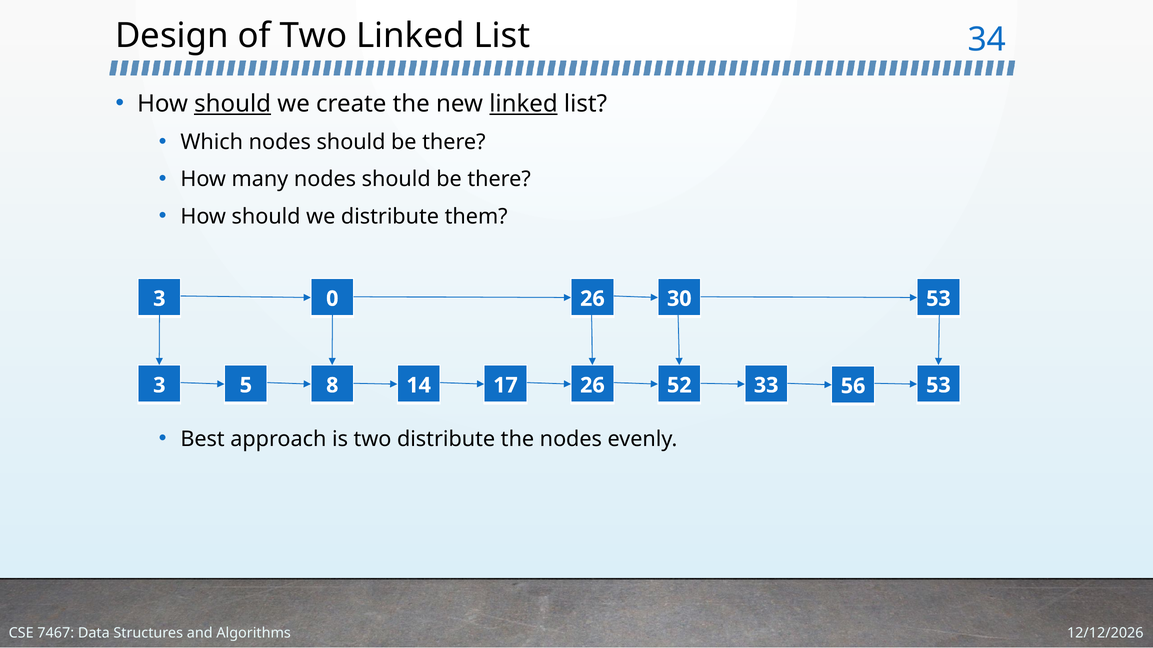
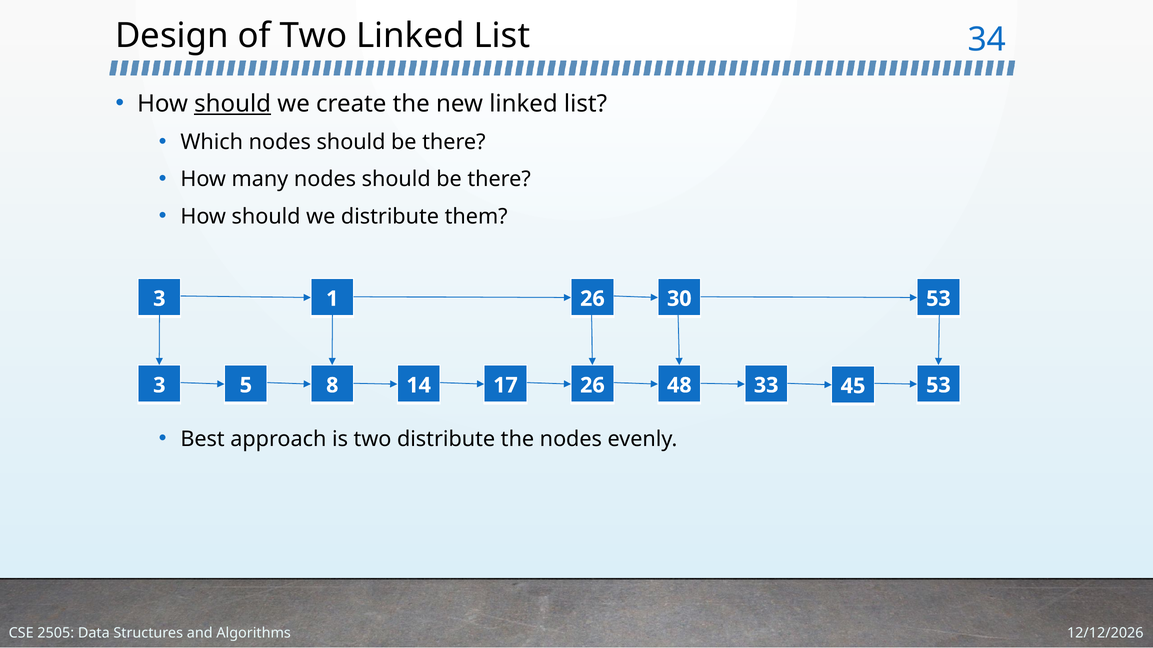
linked underline: present -> none (523, 104)
0: 0 -> 1 (332, 299)
52: 52 -> 48 (679, 386)
56: 56 -> 45 (853, 386)
7467: 7467 -> 2505 (56, 634)
